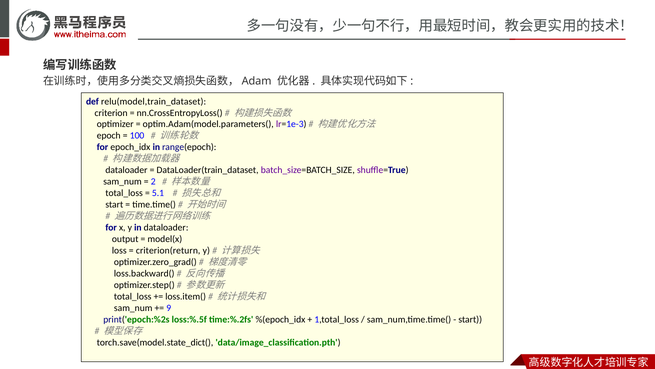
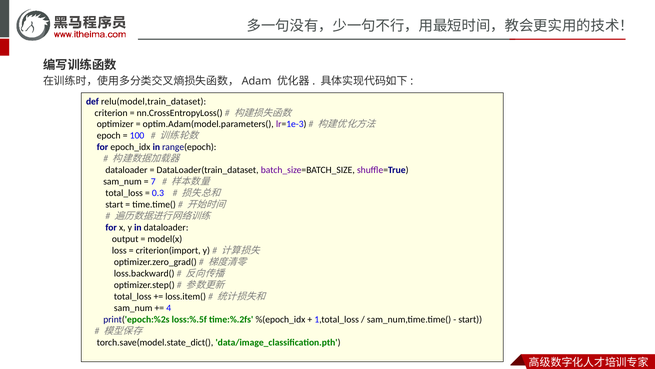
2: 2 -> 7 (153, 181)
5.1: 5.1 -> 0.3 (158, 193)
criterion(return: criterion(return -> criterion(import (168, 250)
9: 9 -> 4 (169, 308)
